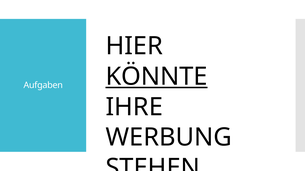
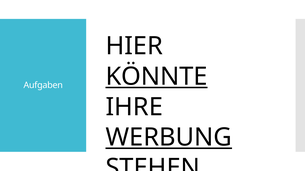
WERBUNG underline: none -> present (169, 138)
